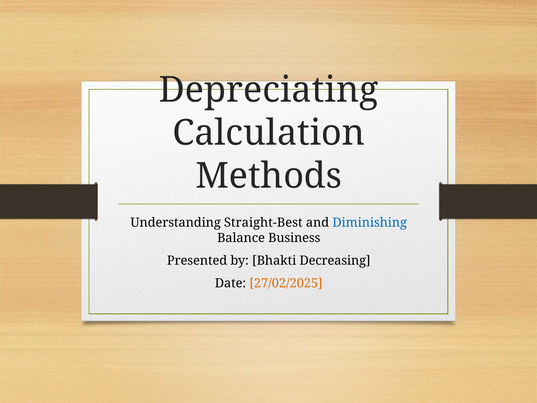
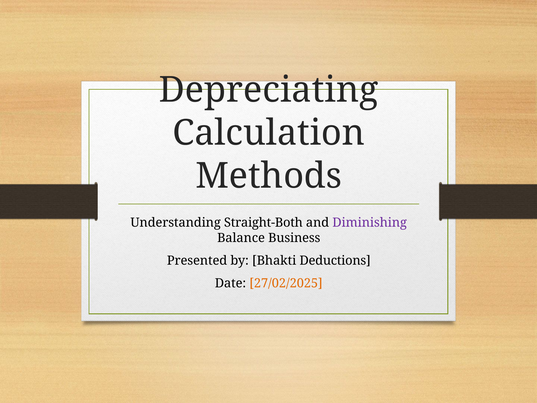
Straight-Best: Straight-Best -> Straight-Both (263, 222)
Diminishing colour: blue -> purple (370, 222)
Decreasing: Decreasing -> Deductions (335, 260)
